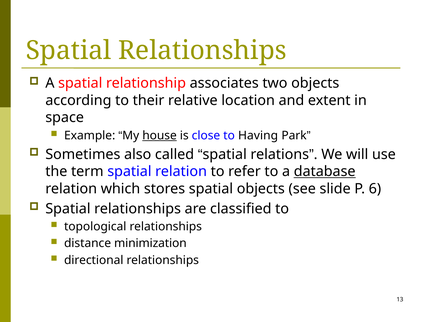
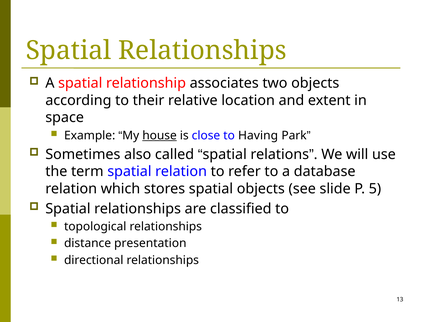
database underline: present -> none (325, 171)
6: 6 -> 5 (375, 189)
minimization: minimization -> presentation (150, 243)
